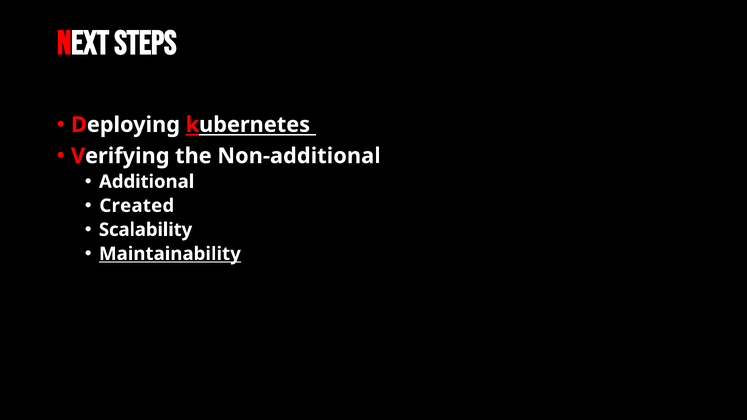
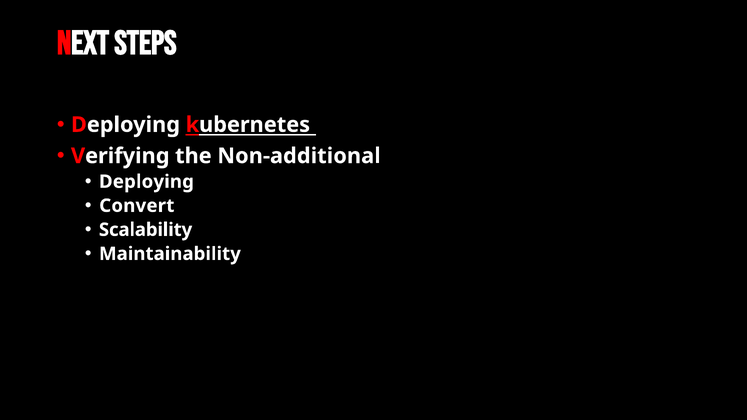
Additional: Additional -> Deploying (146, 182)
Created: Created -> Convert (137, 206)
Maintainability underline: present -> none (170, 254)
